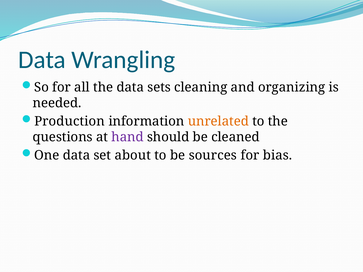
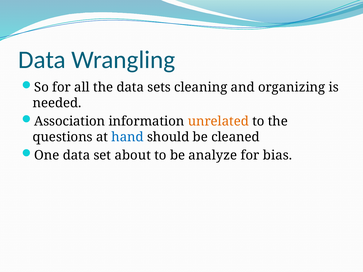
Production: Production -> Association (70, 121)
hand colour: purple -> blue (128, 137)
sources: sources -> analyze (213, 156)
